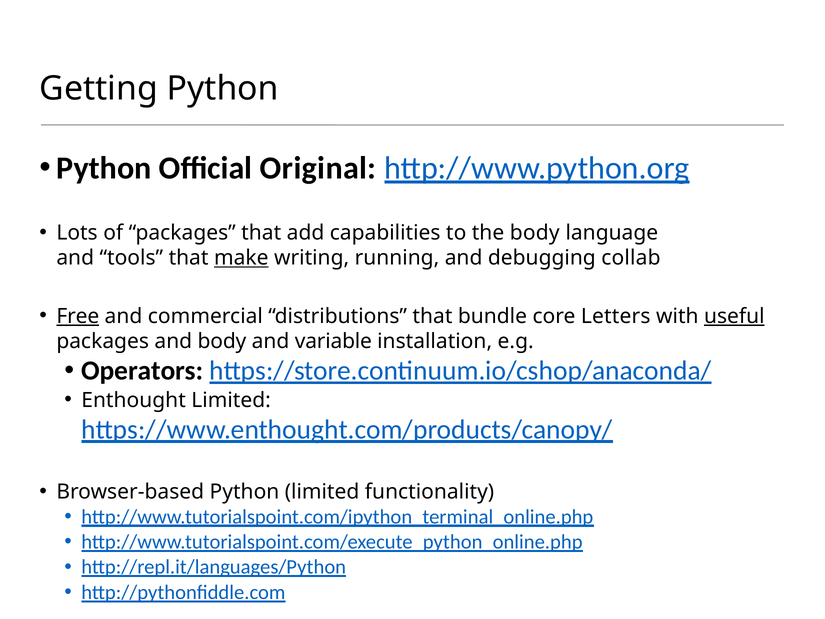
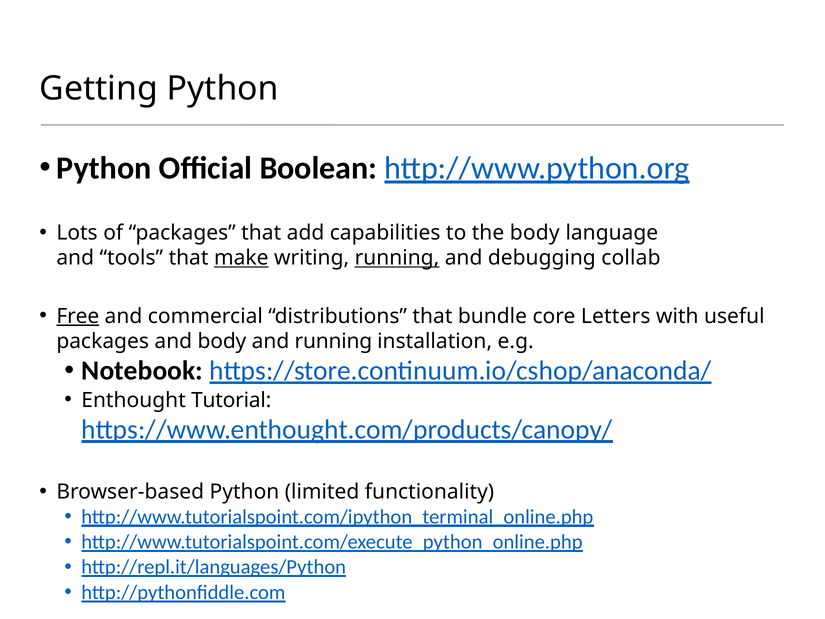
Original: Original -> Boolean (318, 168)
running underline: none -> present (397, 258)
useful underline: present -> none (734, 316)
and variable: variable -> running (333, 341)
Operators: Operators -> Notebook (142, 371)
Enthought Limited: Limited -> Tutorial (231, 400)
